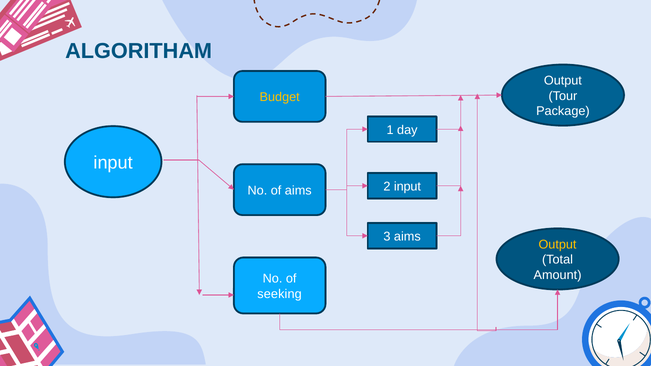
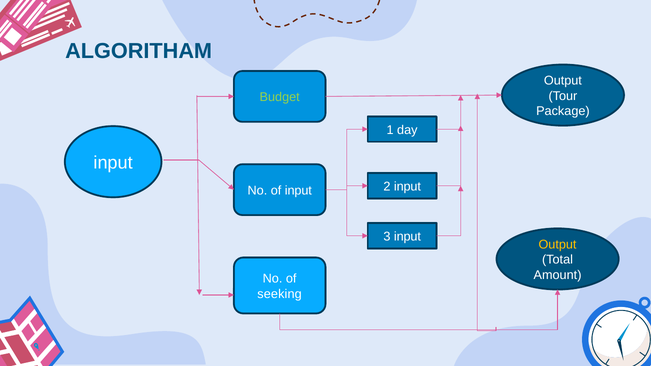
Budget colour: yellow -> light green (280, 97)
of aims: aims -> input (298, 191)
3 aims: aims -> input (407, 237)
